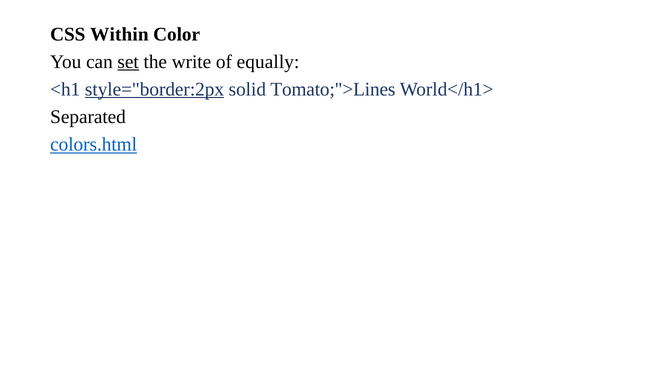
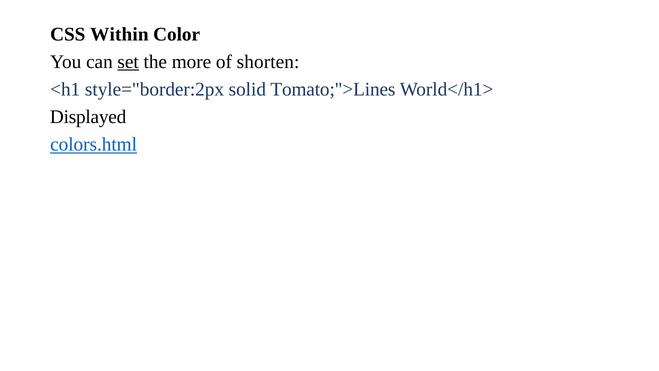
write: write -> more (191, 62)
equally: equally -> shorten (268, 62)
style="border:2px underline: present -> none (154, 89)
Separated: Separated -> Displayed (88, 117)
